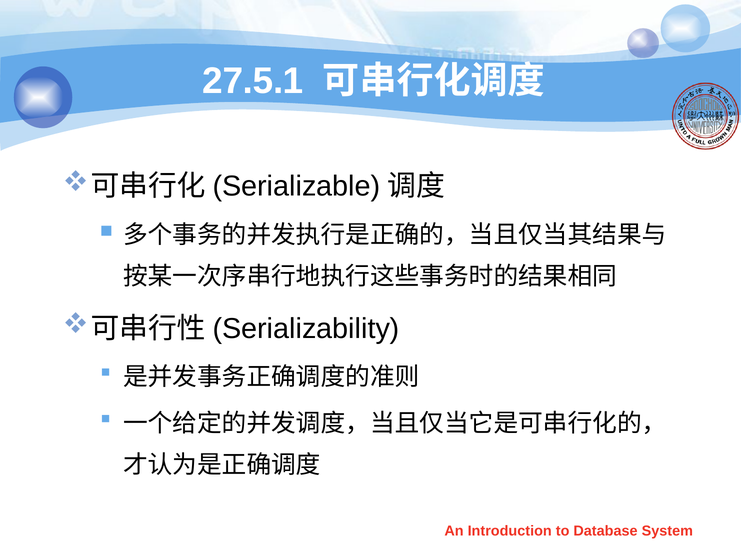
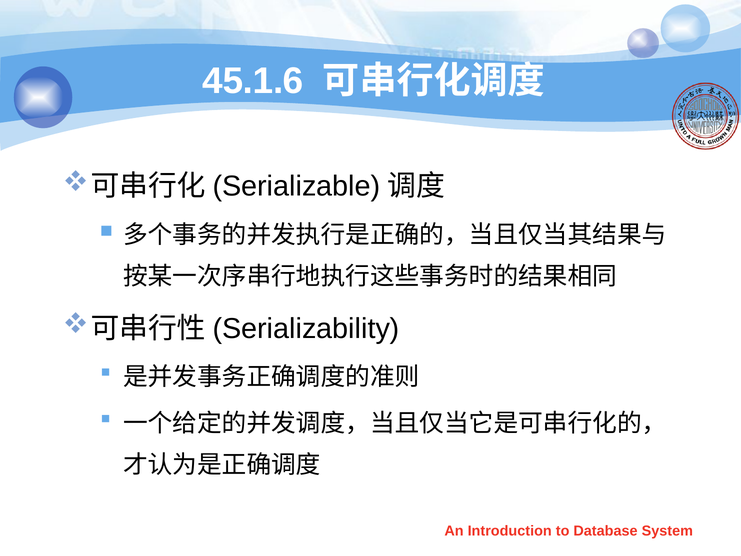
27.5.1: 27.5.1 -> 45.1.6 (253, 81)
